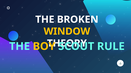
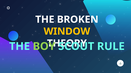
BOY colour: yellow -> light green (44, 47)
